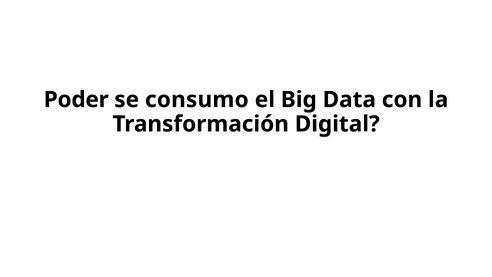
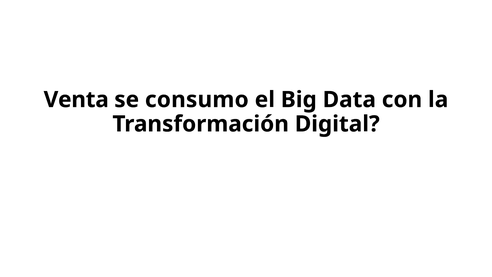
Poder: Poder -> Venta (76, 100)
